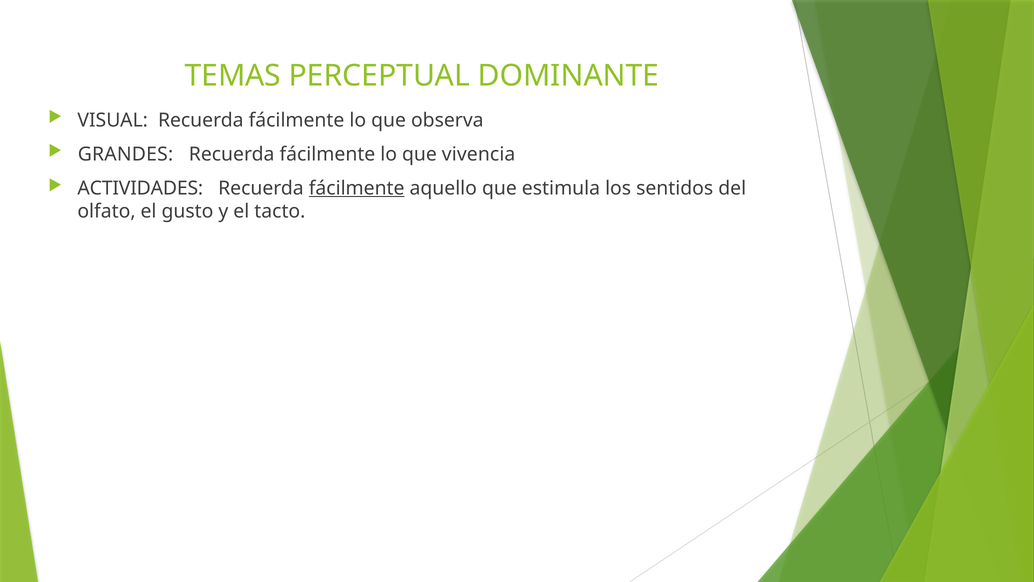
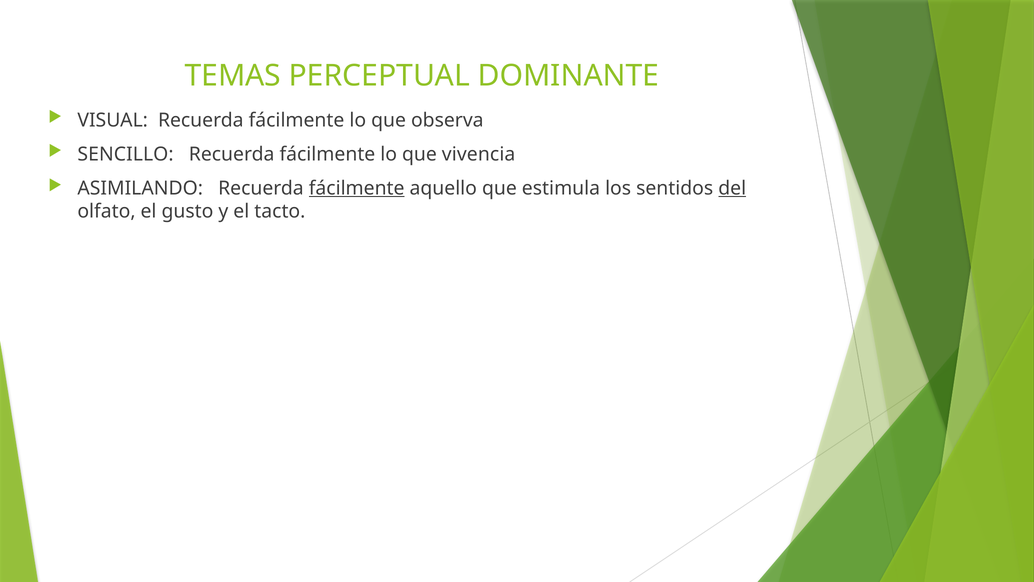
GRANDES: GRANDES -> SENCILLO (126, 154)
ACTIVIDADES: ACTIVIDADES -> ASIMILANDO (140, 188)
del underline: none -> present (732, 188)
